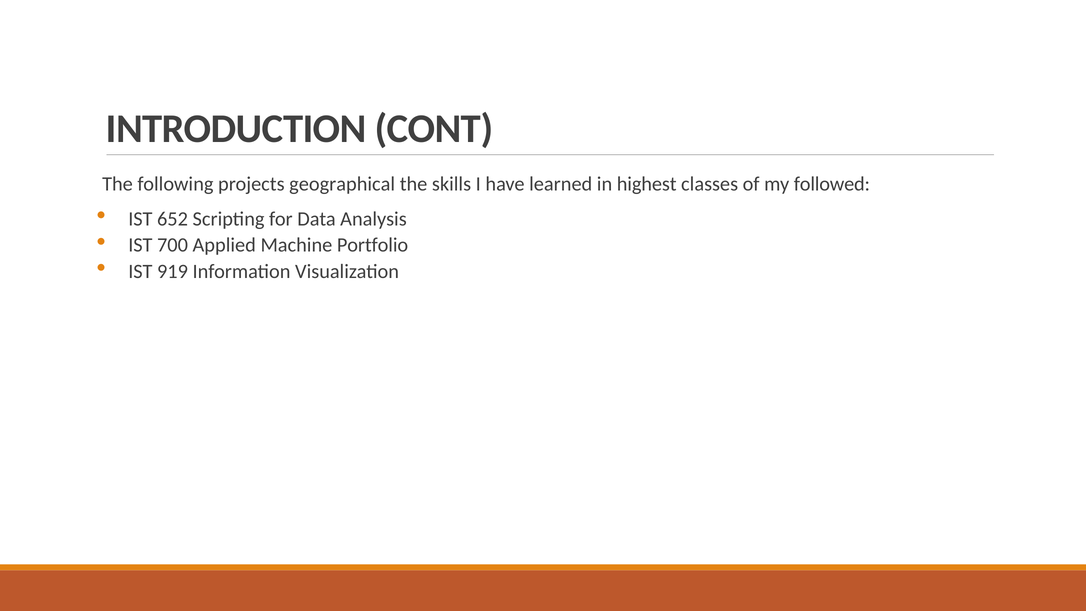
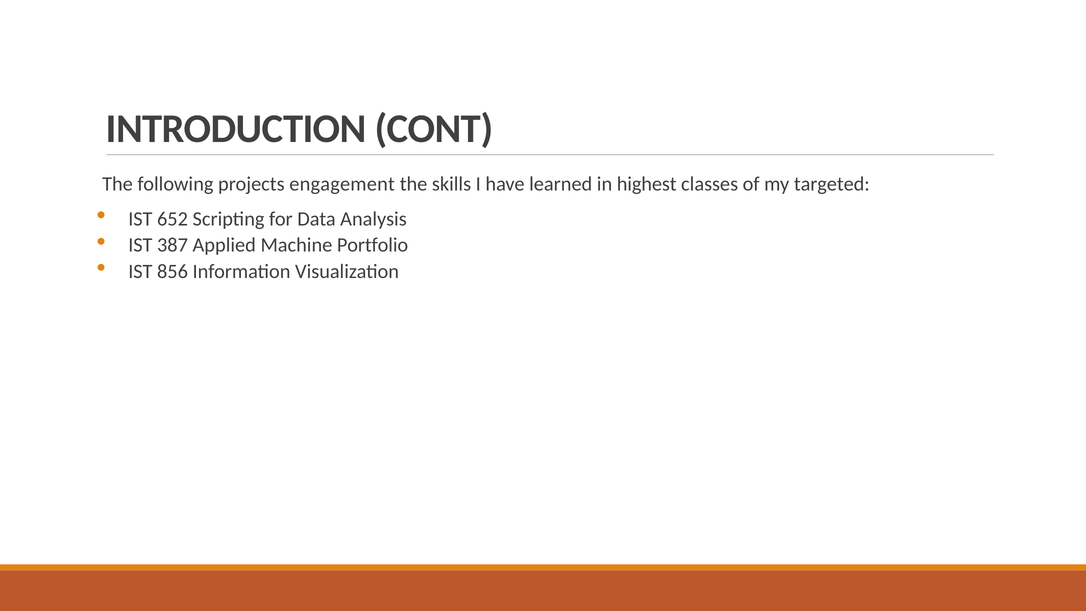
geographical: geographical -> engagement (342, 184)
followed: followed -> targeted (832, 184)
700: 700 -> 387 (173, 245)
919: 919 -> 856 (173, 271)
